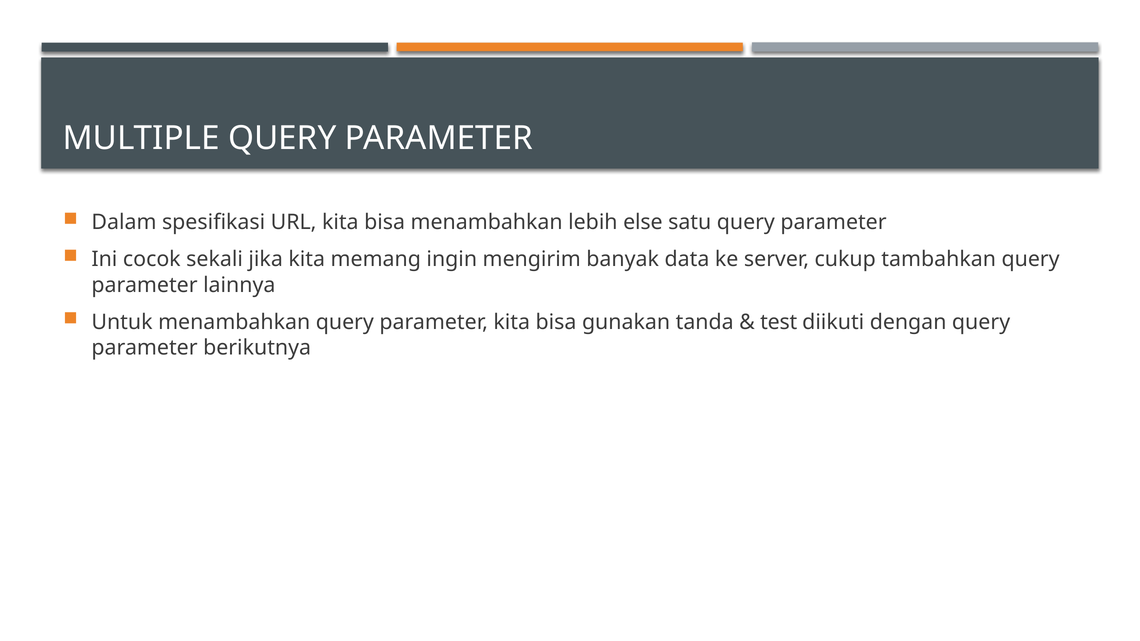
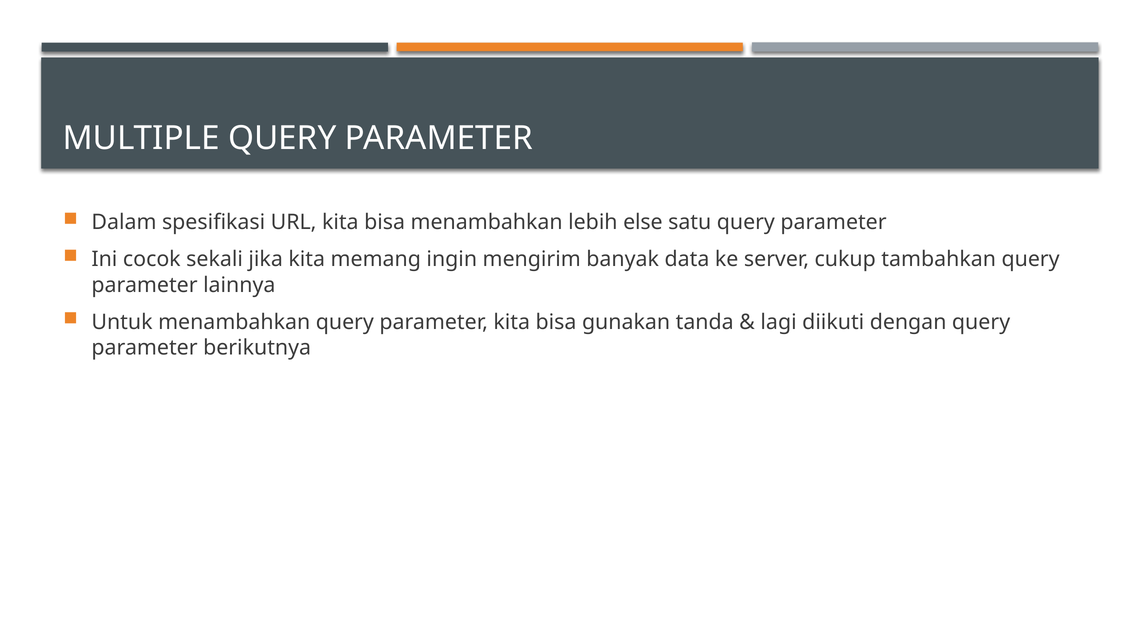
test: test -> lagi (779, 322)
